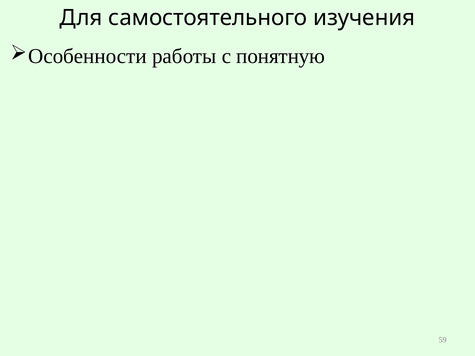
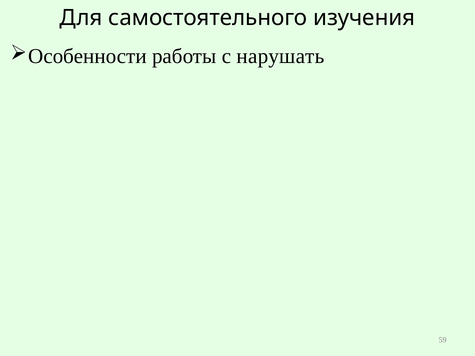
понятную: понятную -> нарушать (281, 56)
